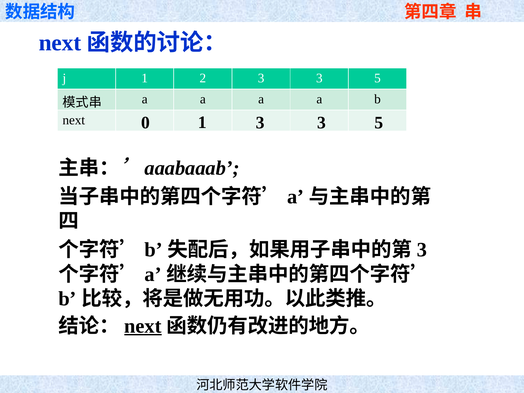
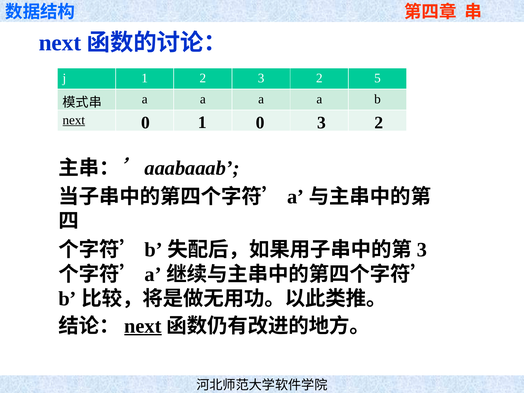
2 3 3: 3 -> 2 (319, 78)
next underline: none -> present (74, 120)
1 3: 3 -> 0 (260, 123)
5: 5 -> 2 (379, 123)
